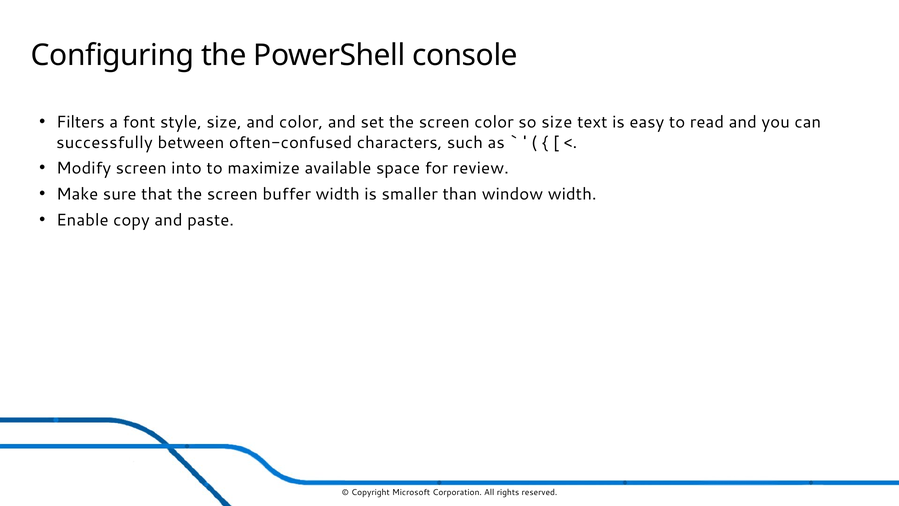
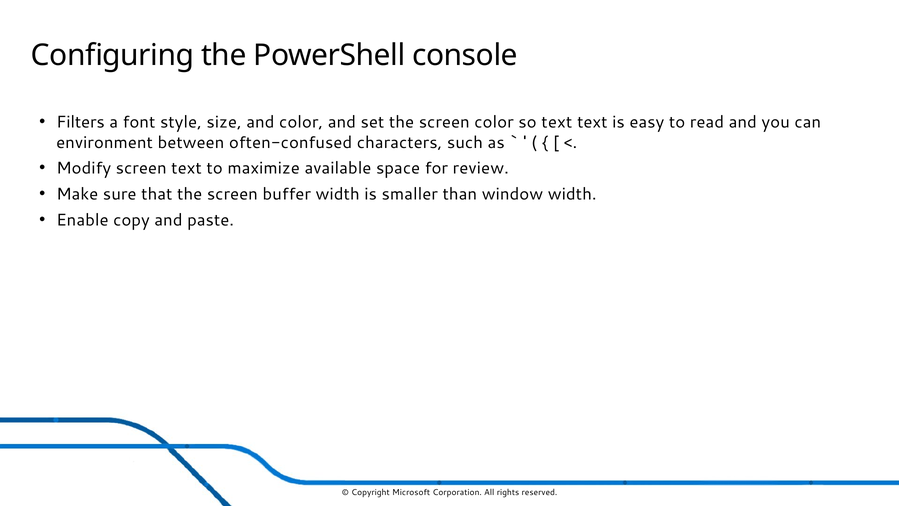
so size: size -> text (557, 122)
successfully: successfully -> environment (105, 142)
screen into: into -> text (187, 168)
